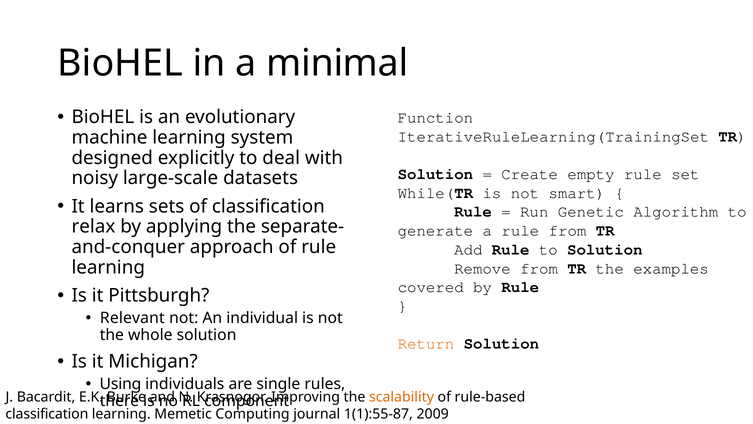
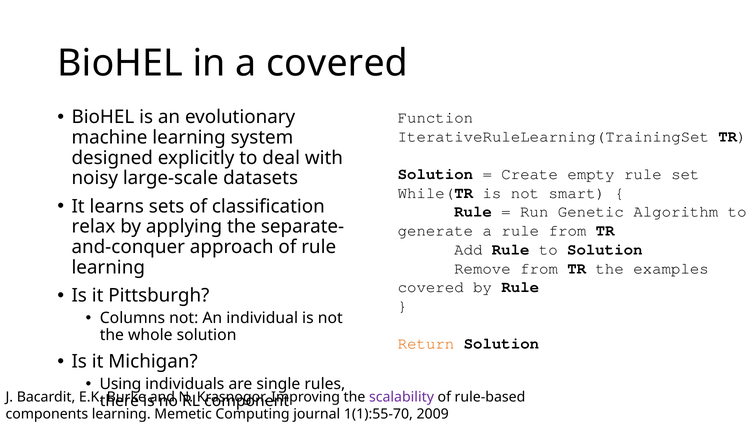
a minimal: minimal -> covered (337, 63)
Relevant: Relevant -> Columns (132, 318)
scalability colour: orange -> purple (401, 396)
classification: classification -> components (47, 413)
1(1):55-87: 1(1):55-87 -> 1(1):55-70 (378, 413)
